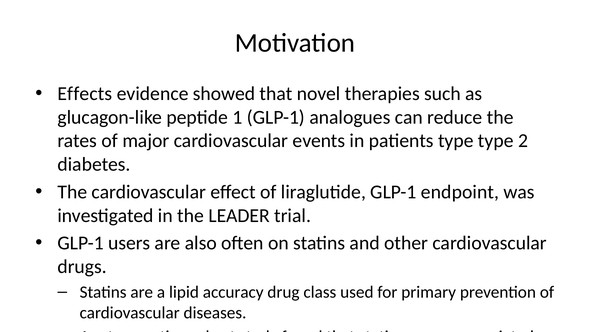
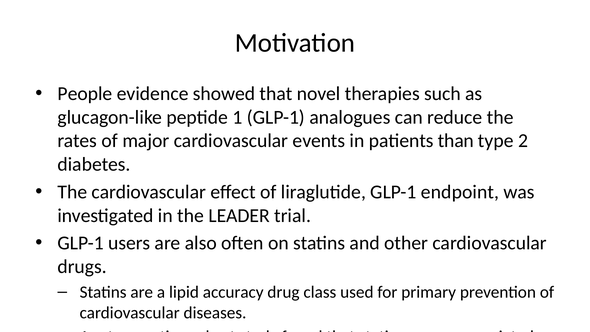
Effects: Effects -> People (85, 94)
patients type: type -> than (456, 141)
